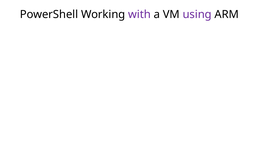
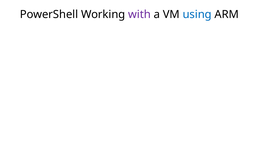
using colour: purple -> blue (197, 14)
